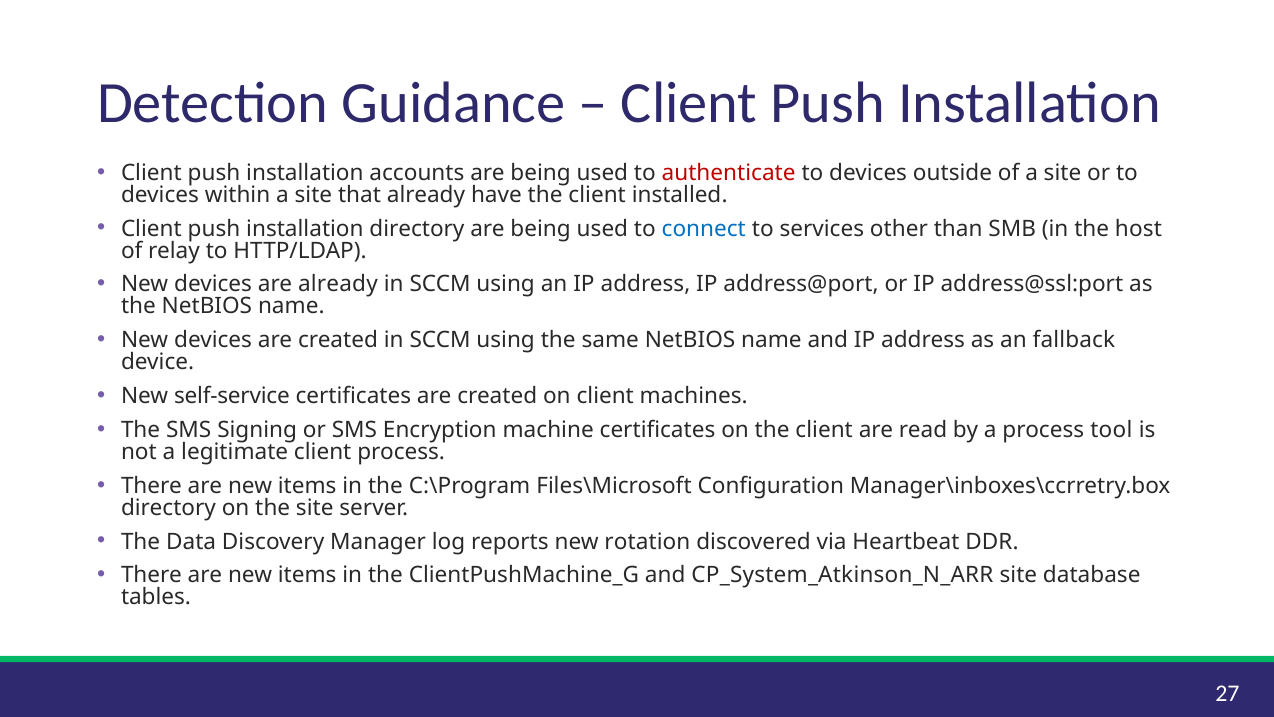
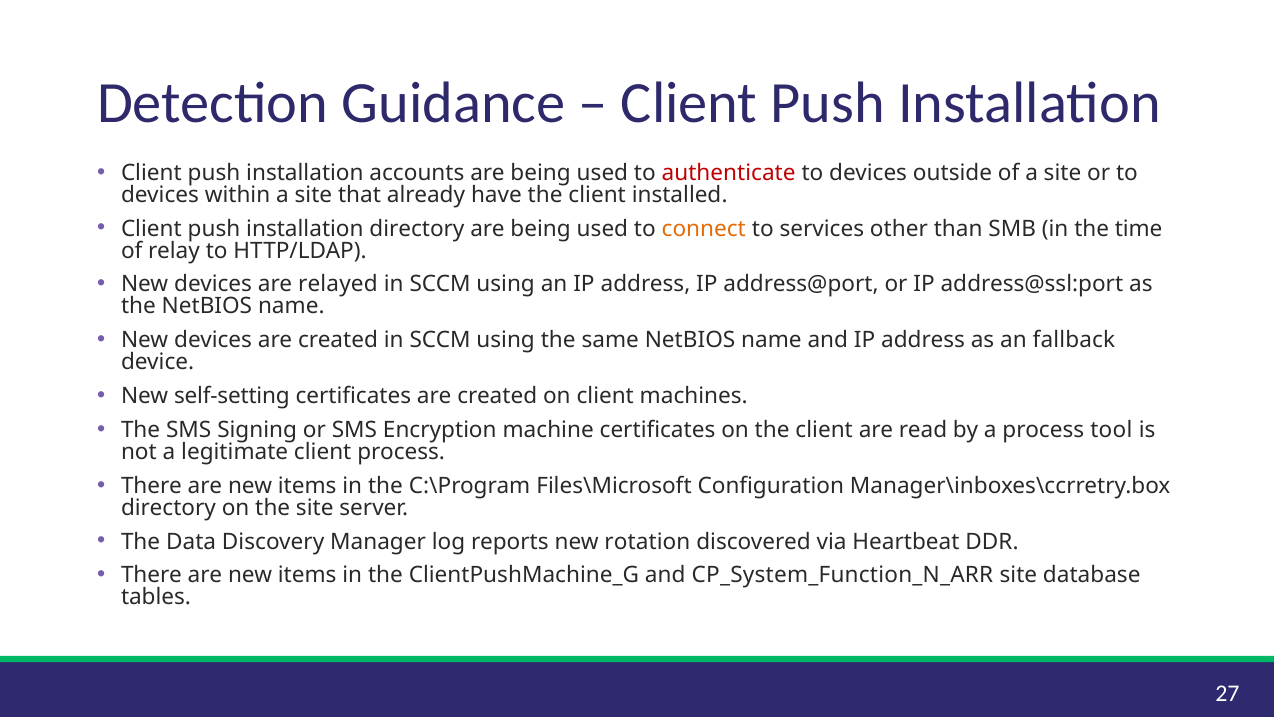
connect colour: blue -> orange (704, 229)
host: host -> time (1139, 229)
are already: already -> relayed (338, 284)
self-service: self-service -> self-setting (232, 396)
CP_System_Atkinson_N_ARR: CP_System_Atkinson_N_ARR -> CP_System_Function_N_ARR (842, 575)
